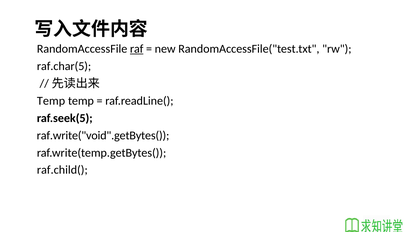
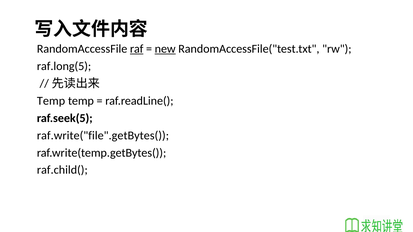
new underline: none -> present (165, 49)
raf.char(5: raf.char(5 -> raf.long(5 (64, 66)
raf.write("void".getBytes(: raf.write("void".getBytes( -> raf.write("file".getBytes( (103, 136)
